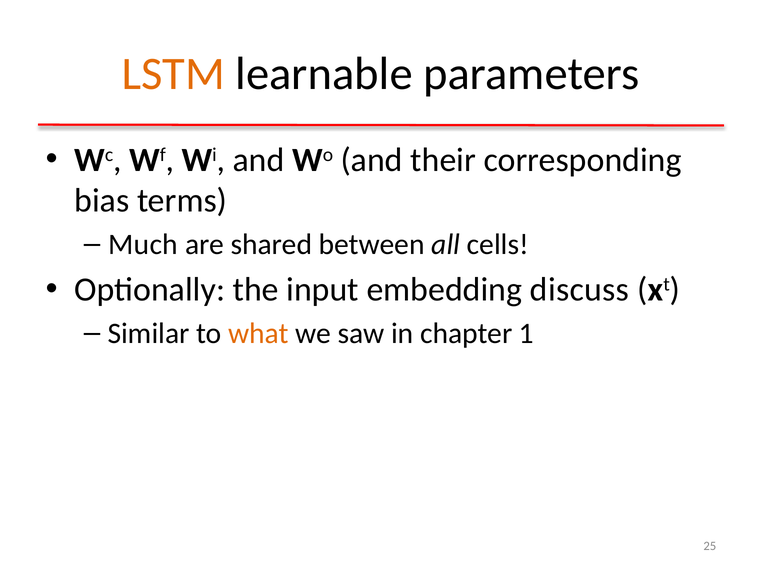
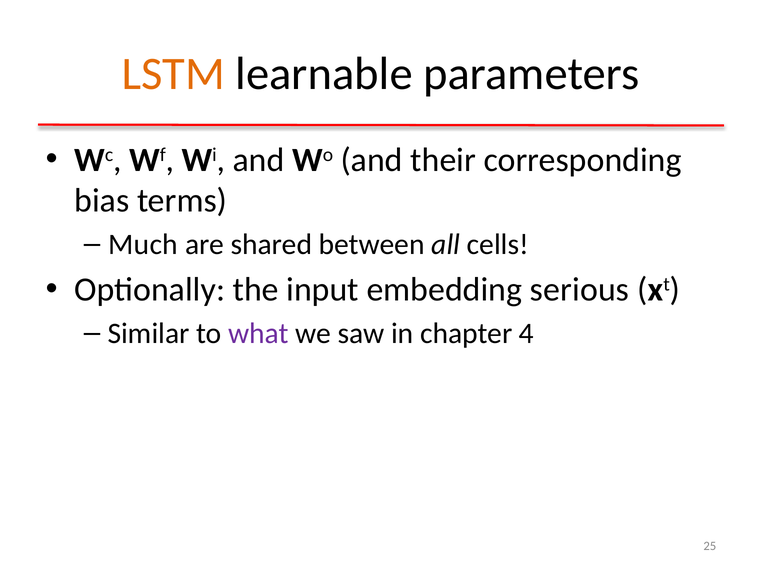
discuss: discuss -> serious (580, 289)
what colour: orange -> purple (259, 333)
1: 1 -> 4 (526, 333)
